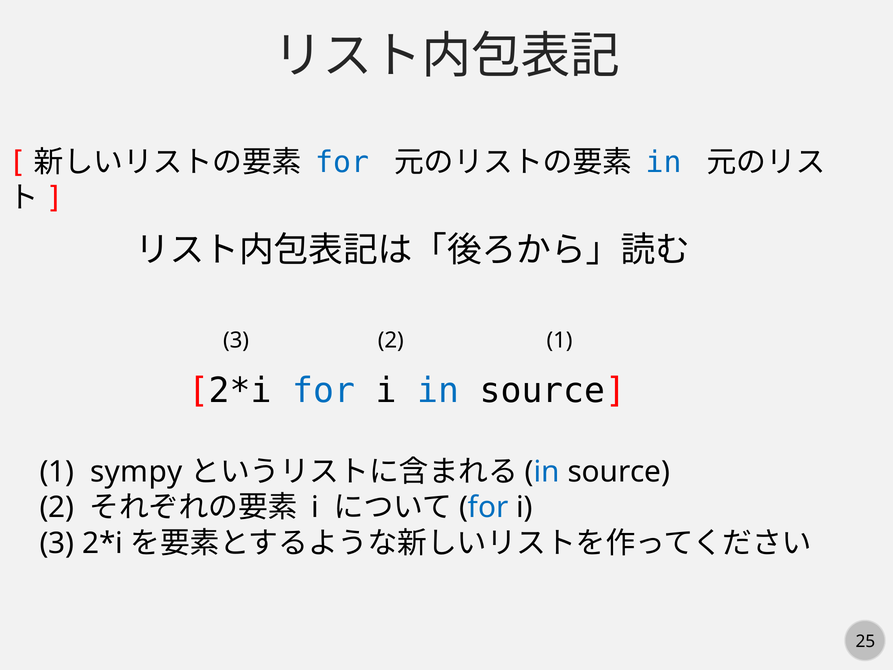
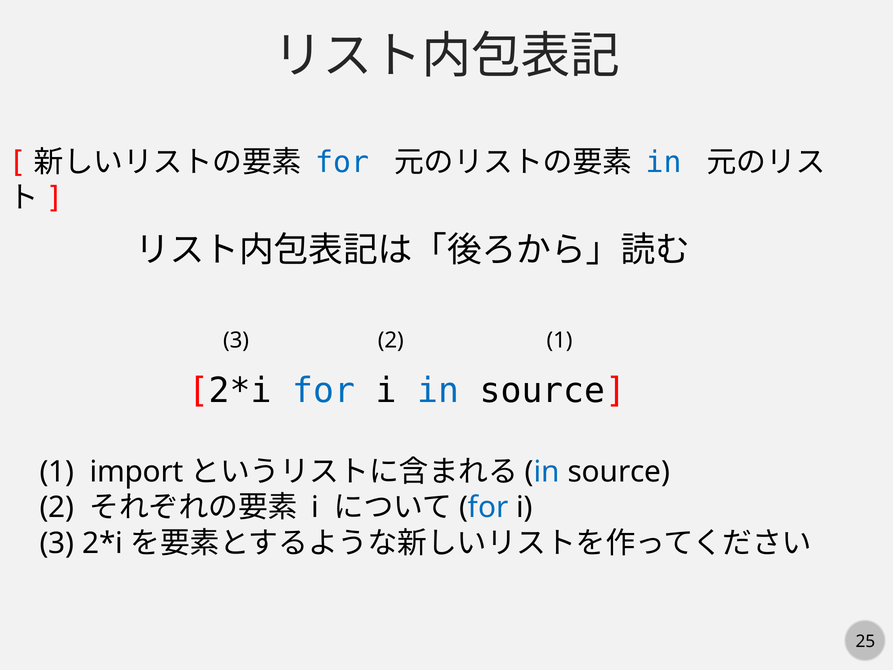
sympy: sympy -> import (137, 472)
